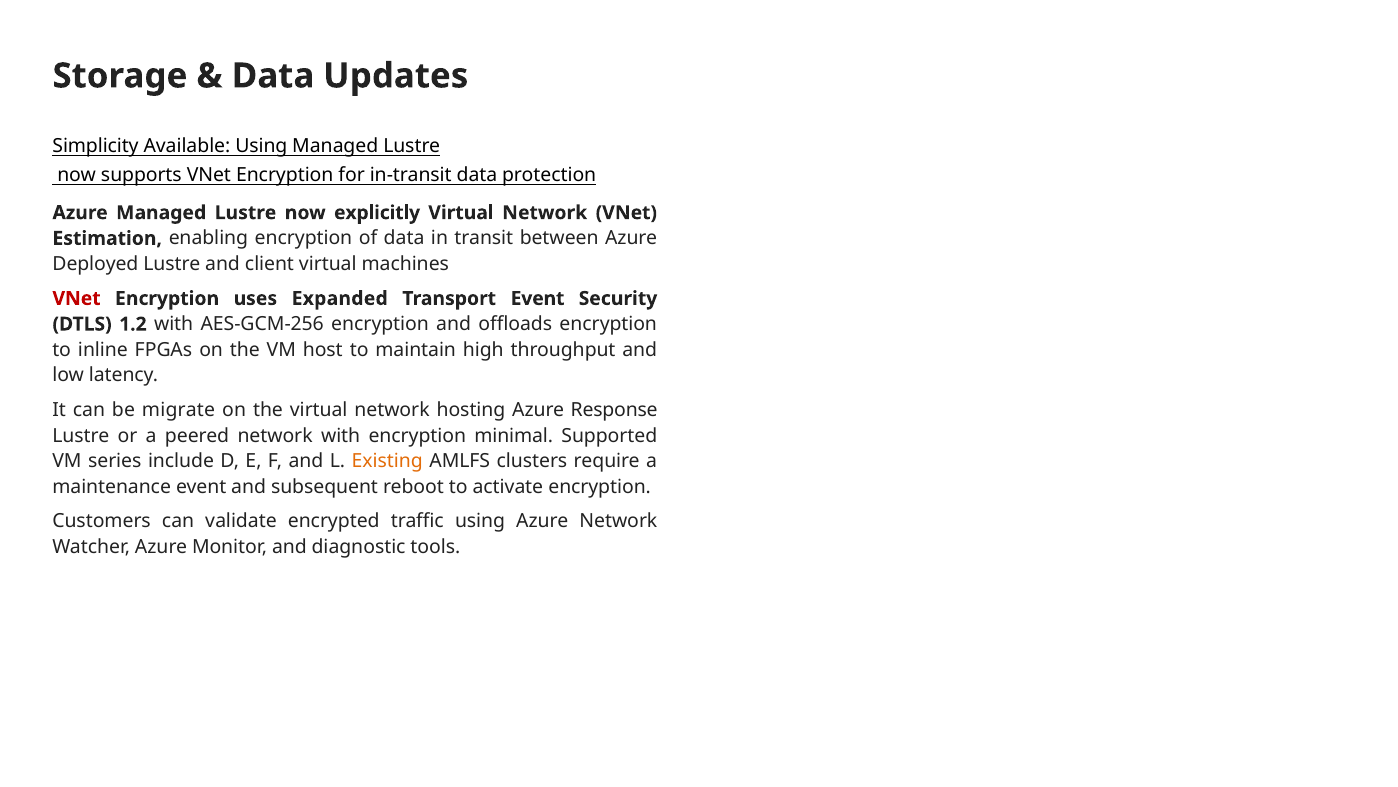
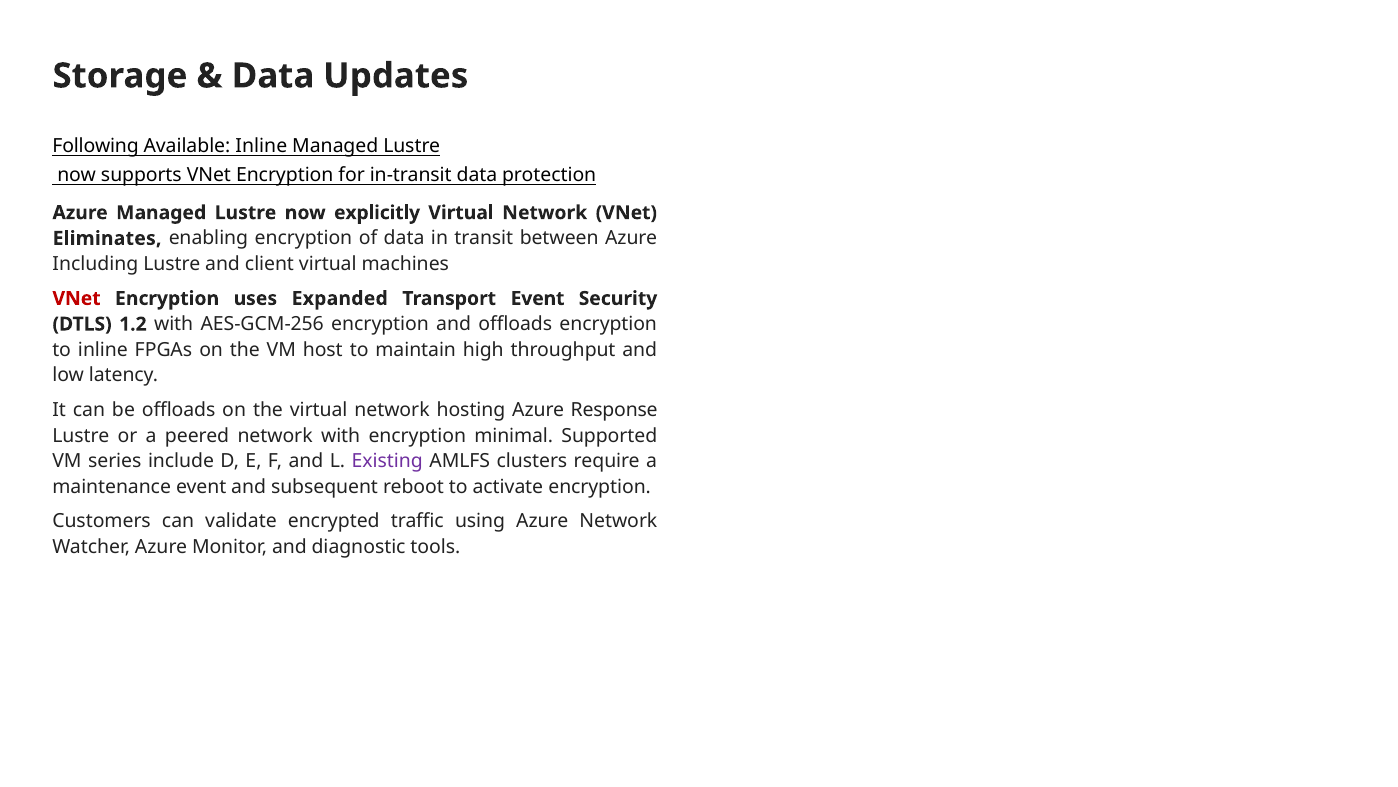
Simplicity: Simplicity -> Following (96, 146)
Available Using: Using -> Inline (261, 146)
Estimation: Estimation -> Eliminates (107, 238)
Deployed: Deployed -> Including (95, 264)
be migrate: migrate -> offloads (179, 410)
Existing colour: orange -> purple (387, 461)
